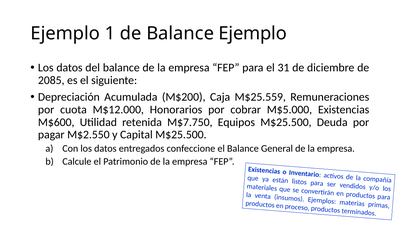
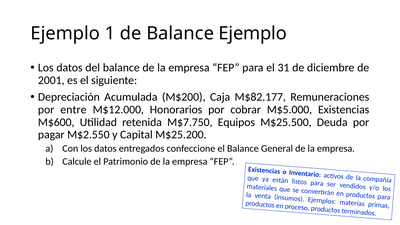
2085: 2085 -> 2001 (51, 80)
M$25.559: M$25.559 -> M$82.177 (260, 97)
cuota: cuota -> entre (73, 110)
Capital M$25.500: M$25.500 -> M$25.200 (181, 135)
